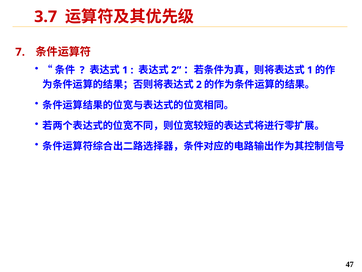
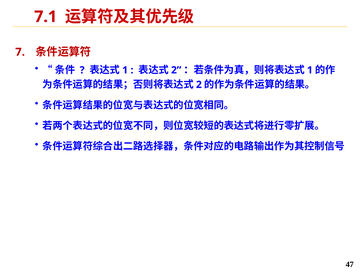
3.7: 3.7 -> 7.1 (46, 17)
